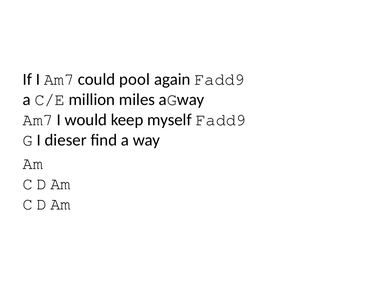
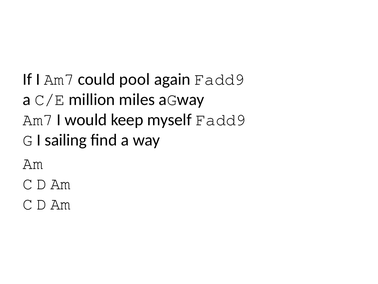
dieser: dieser -> sailing (66, 140)
